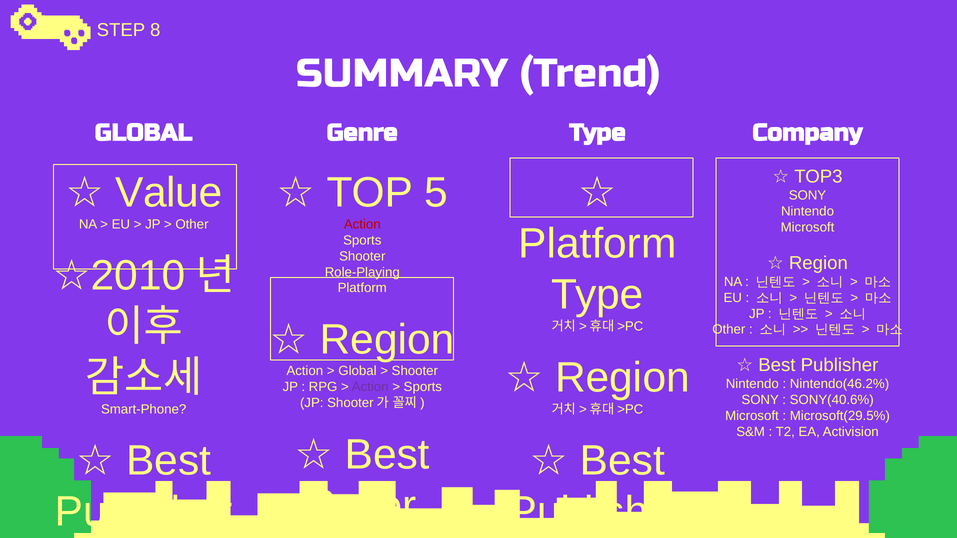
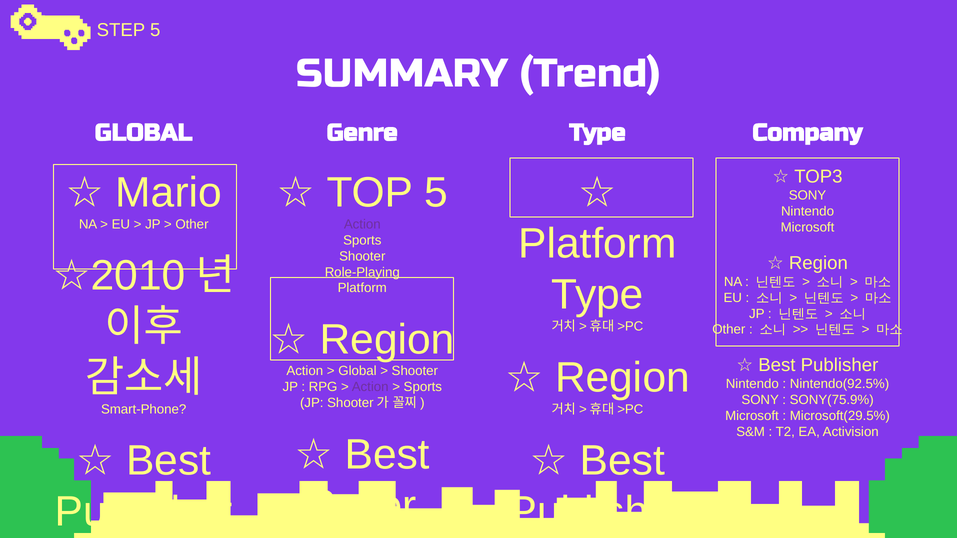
STEP 8: 8 -> 5 (155, 30)
Value: Value -> Mario (169, 193)
Action colour: red -> purple (362, 224)
Nintendo(46.2%: Nintendo(46.2% -> Nintendo(92.5% (840, 384)
SONY(40.6%: SONY(40.6% -> SONY(75.9% (832, 400)
